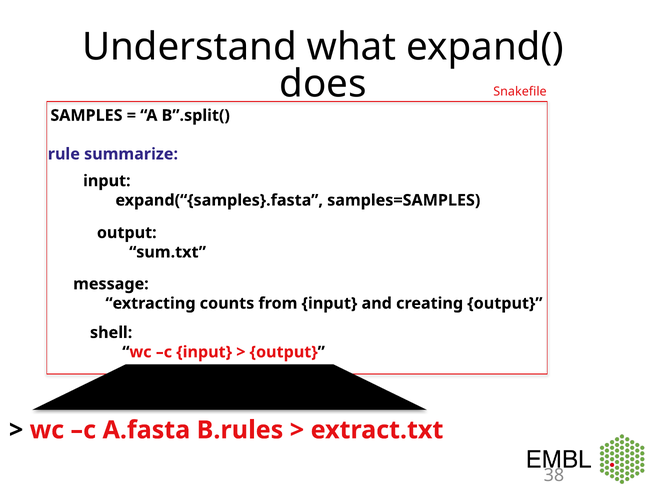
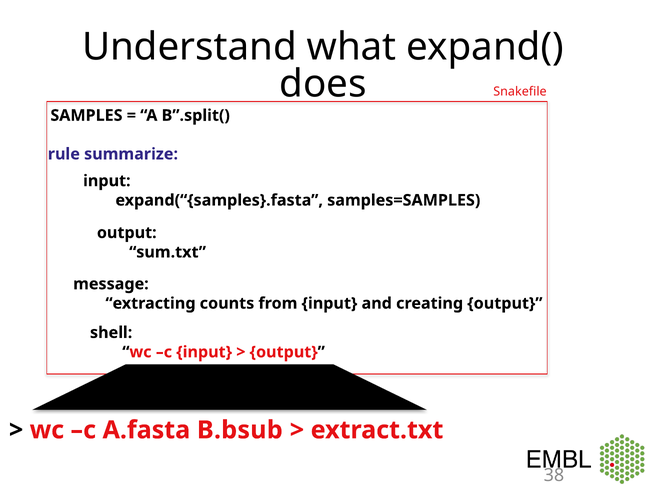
B.rules: B.rules -> B.bsub (240, 430)
